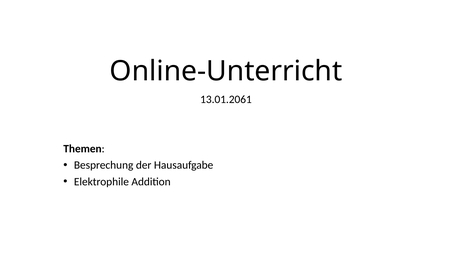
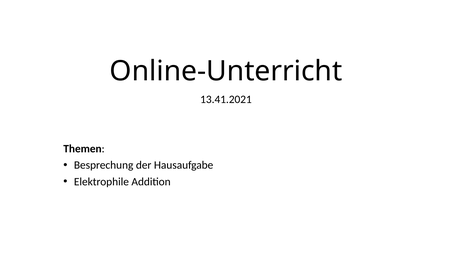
13.01.2061: 13.01.2061 -> 13.41.2021 (226, 100)
